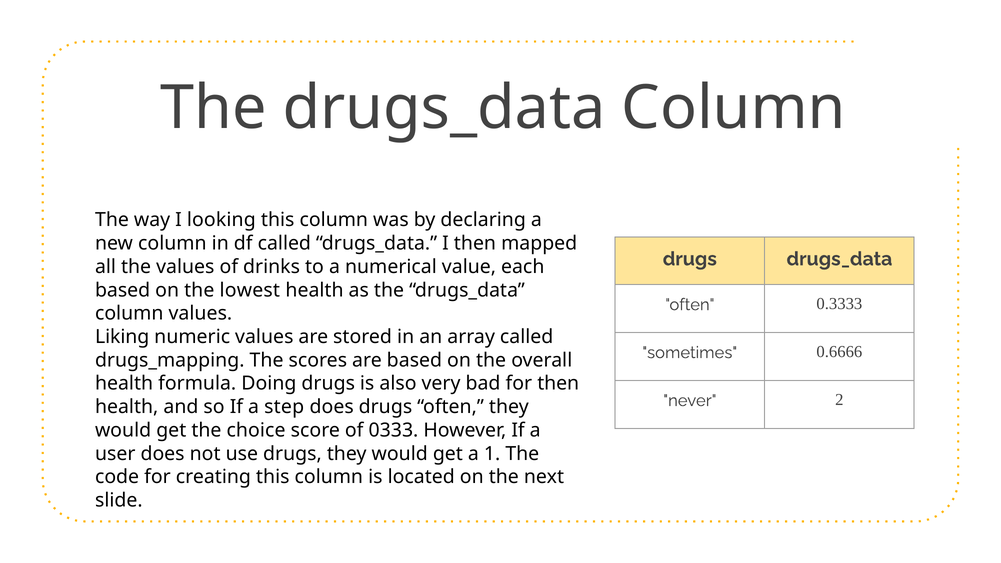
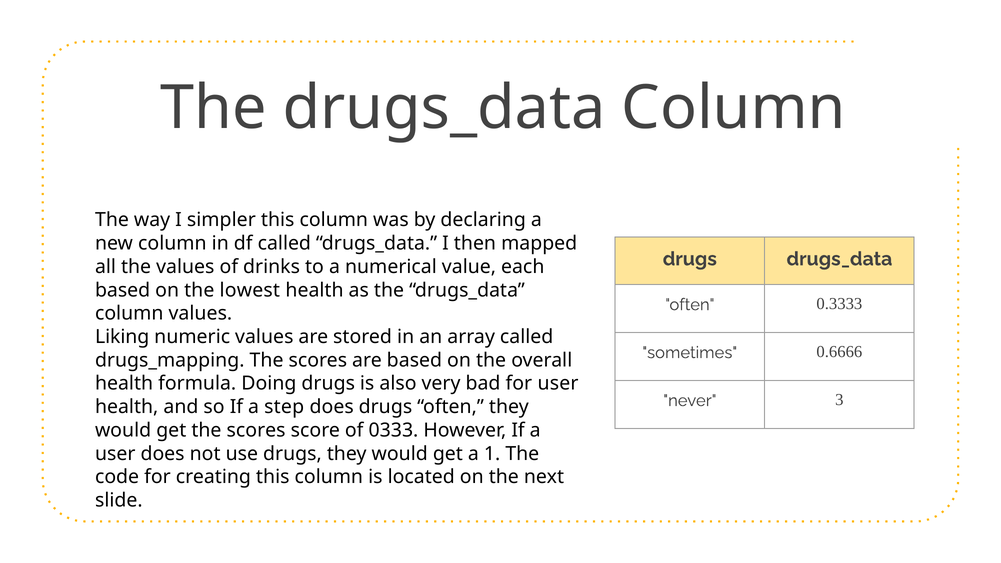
looking: looking -> simpler (221, 220)
for then: then -> user (558, 384)
2: 2 -> 3 (839, 400)
get the choice: choice -> scores (256, 430)
